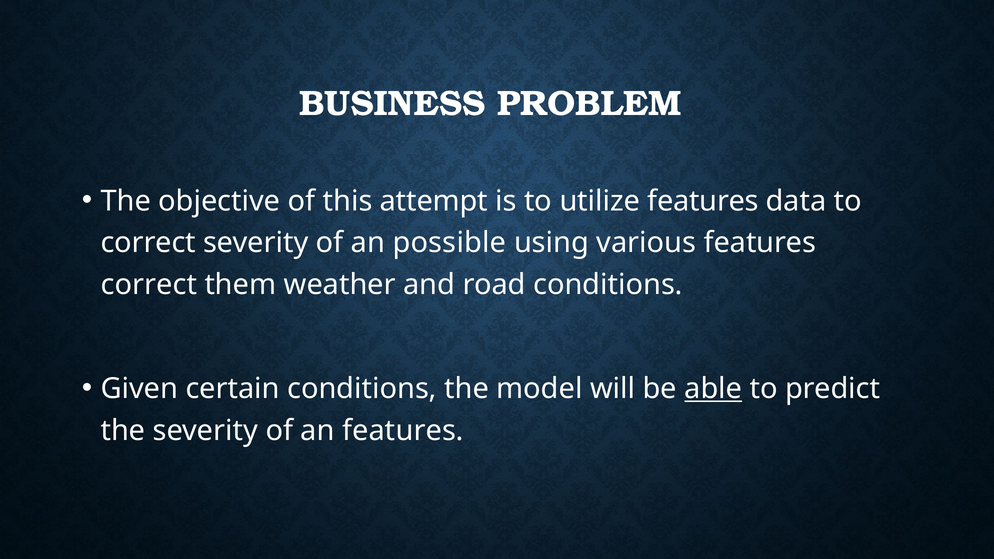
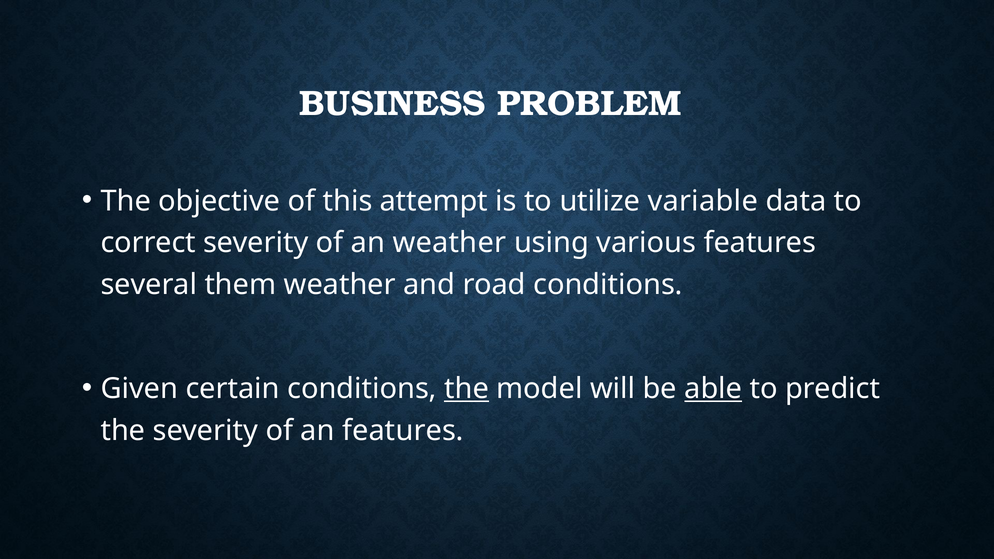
utilize features: features -> variable (703, 201)
an possible: possible -> weather (449, 243)
correct: correct -> several (149, 285)
the underline: none -> present (467, 389)
